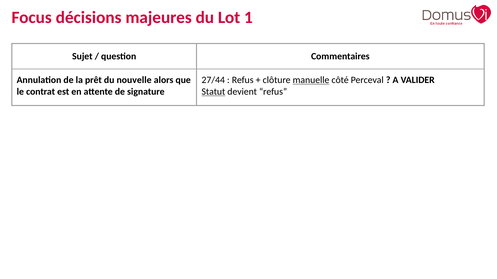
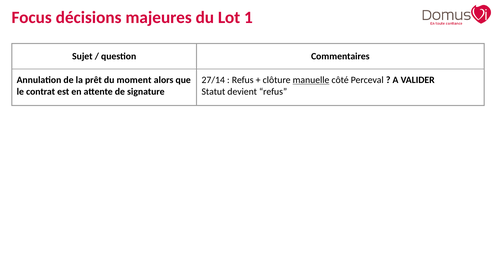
nouvelle: nouvelle -> moment (134, 80)
27/44: 27/44 -> 27/14 (213, 80)
Statut underline: present -> none (213, 92)
